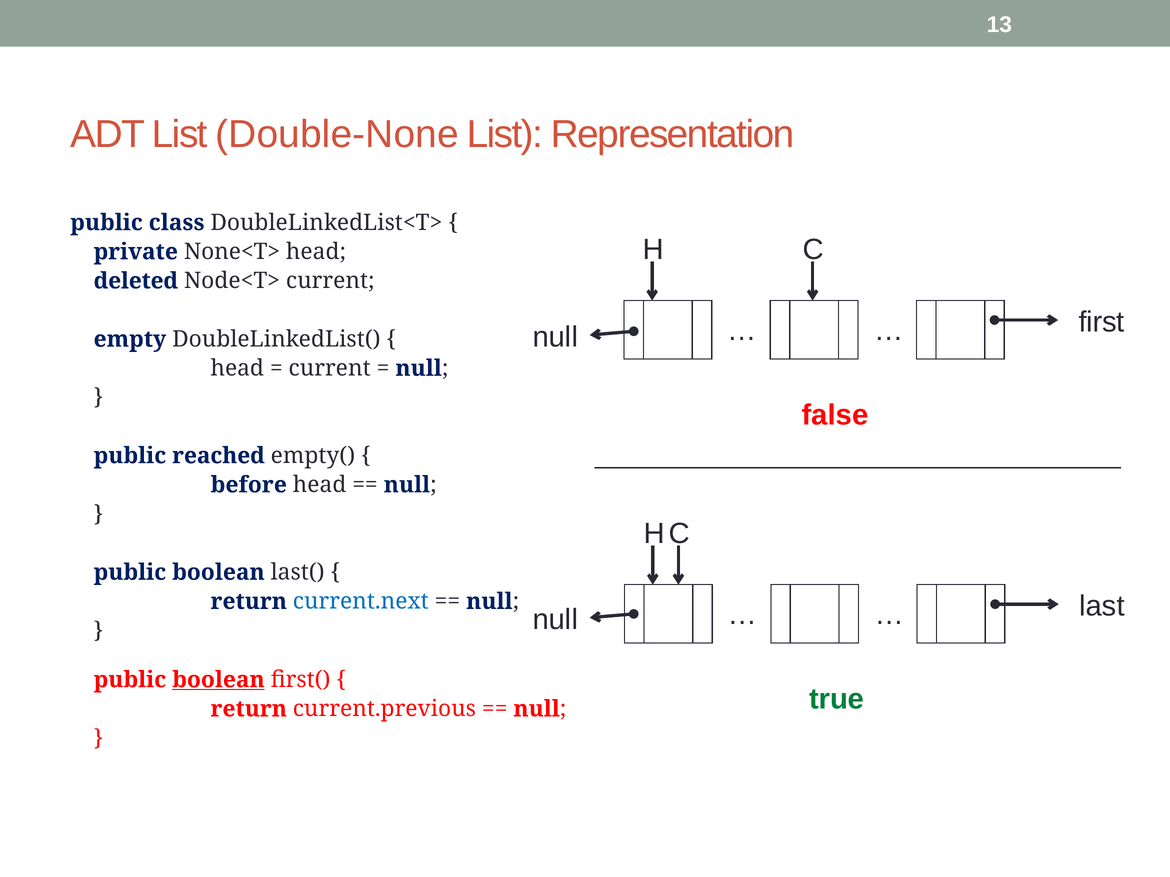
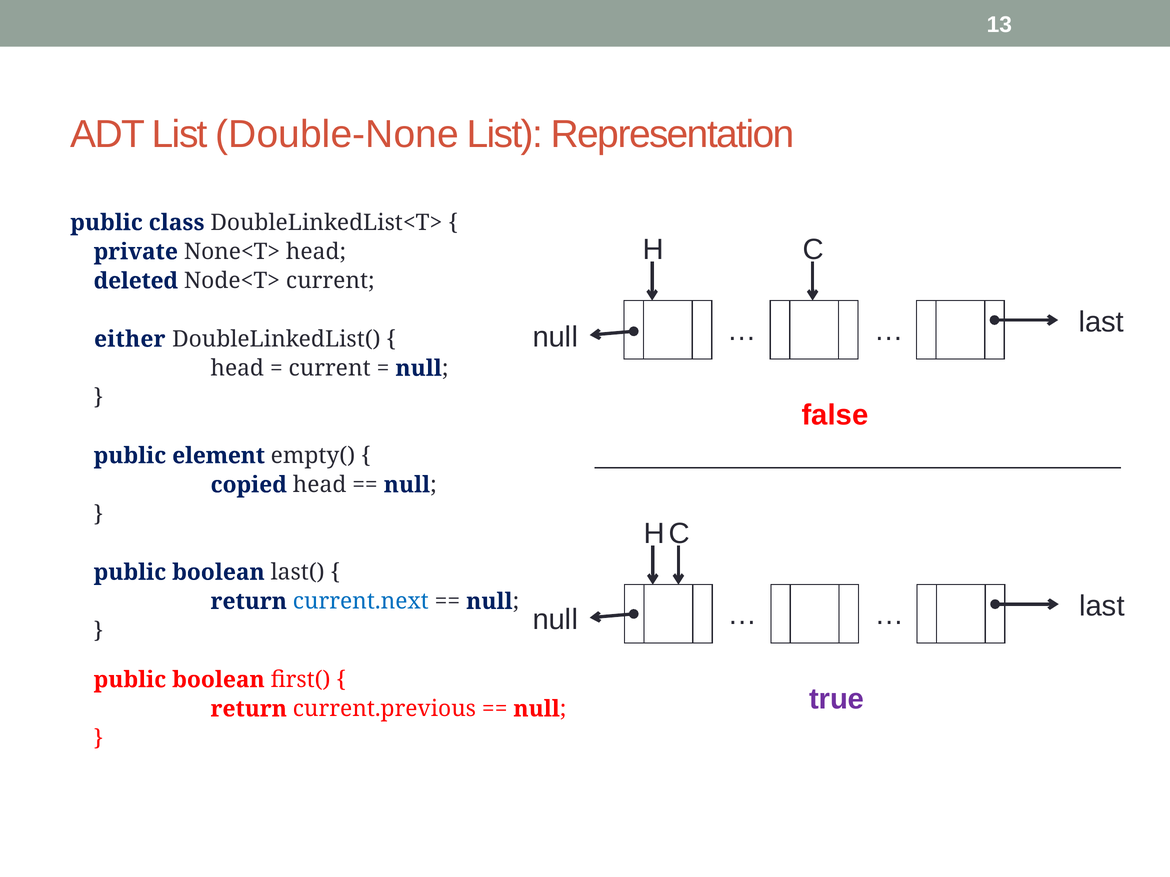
first: first -> last (1101, 322)
empty: empty -> either (130, 339)
reached: reached -> element (219, 456)
before: before -> copied (249, 485)
boolean underline: present -> none (218, 680)
true colour: green -> purple (837, 700)
